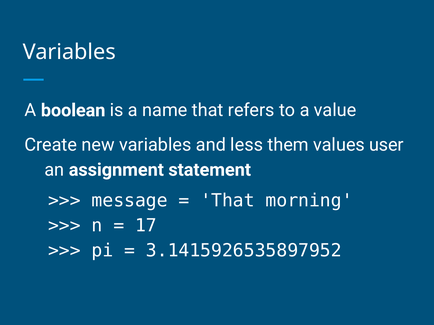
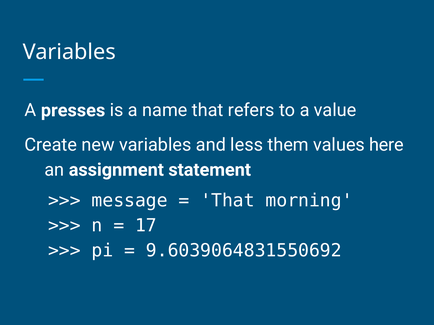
boolean: boolean -> presses (73, 111)
user: user -> here (386, 145)
3.1415926535897952: 3.1415926535897952 -> 9.6039064831550692 (244, 251)
